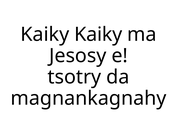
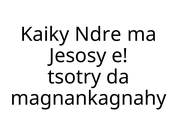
Kaiky Kaiky: Kaiky -> Ndre (98, 34)
